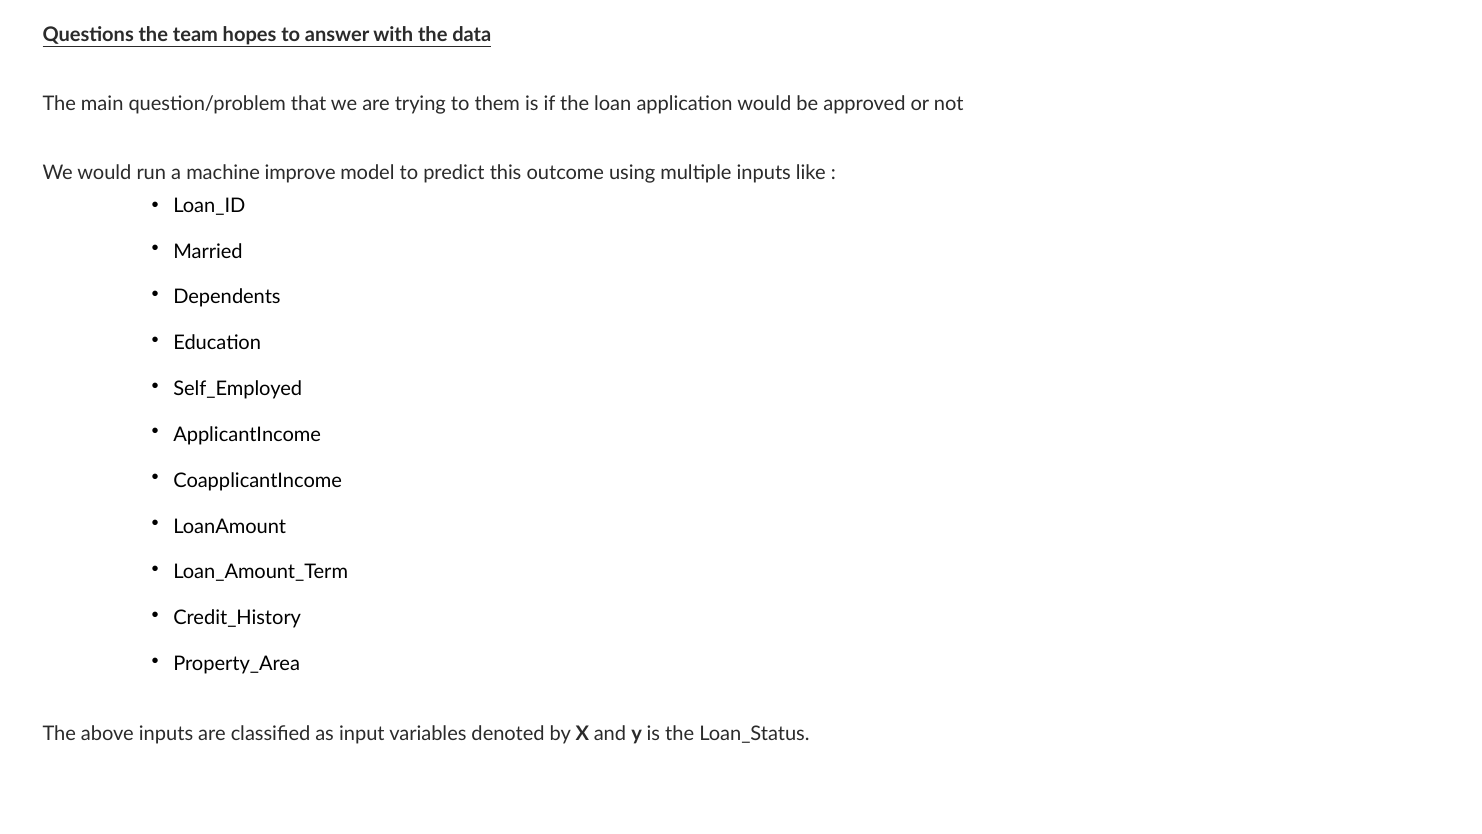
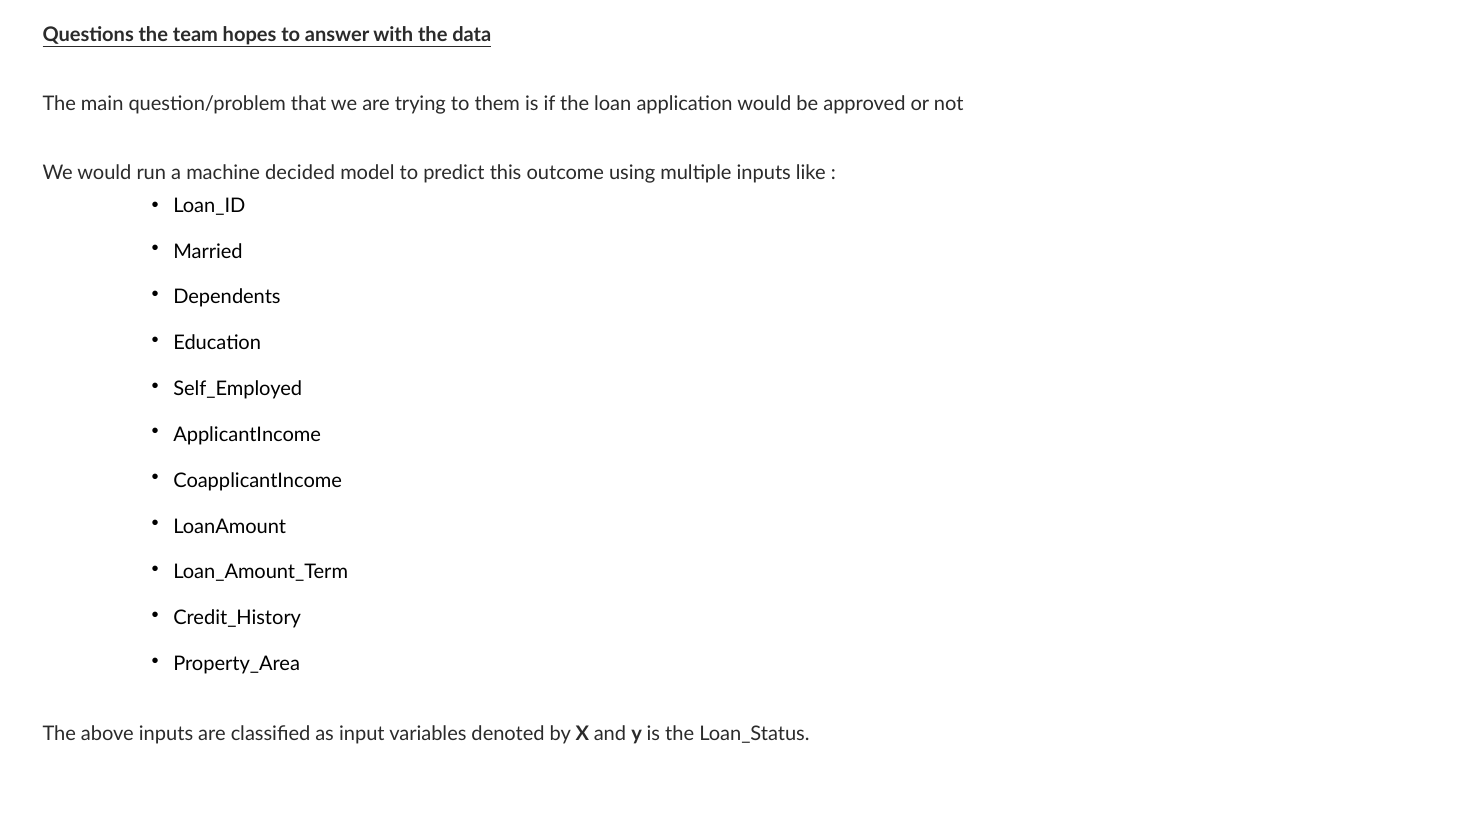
improve: improve -> decided (300, 172)
